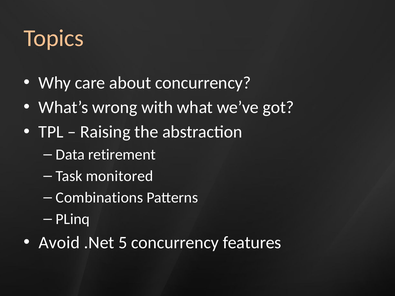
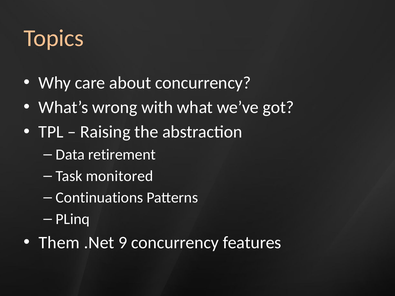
Combinations: Combinations -> Continuations (99, 198)
Avoid: Avoid -> Them (59, 243)
5: 5 -> 9 (123, 243)
